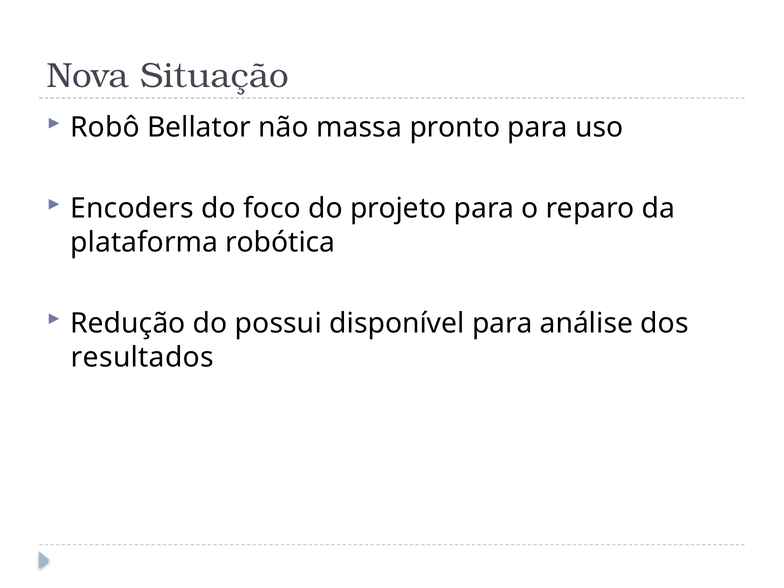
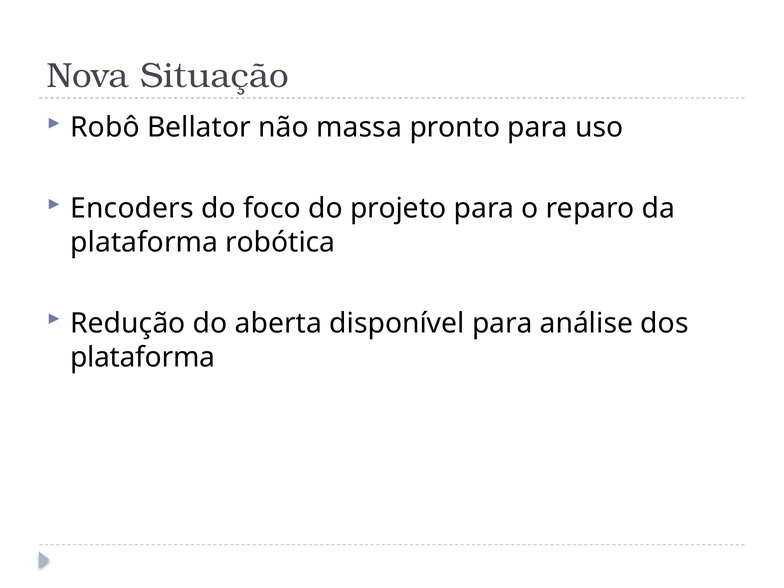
possui: possui -> aberta (278, 323)
resultados: resultados -> plataforma (143, 357)
